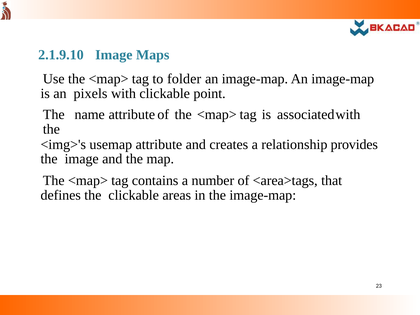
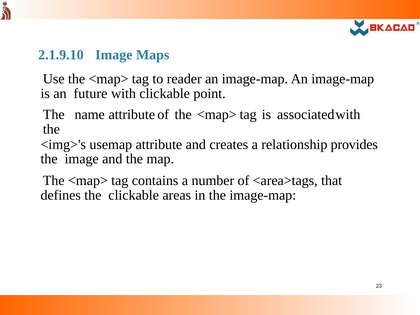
folder: folder -> reader (184, 79)
pixels: pixels -> future (90, 93)
